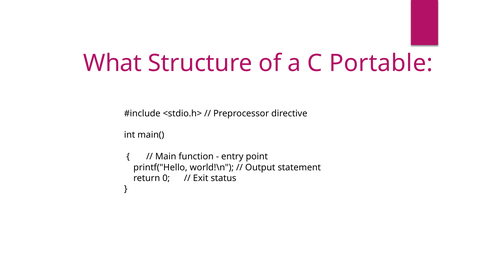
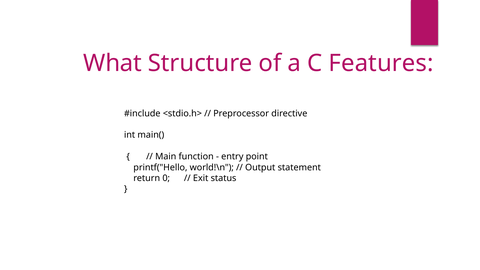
Portable: Portable -> Features (381, 63)
